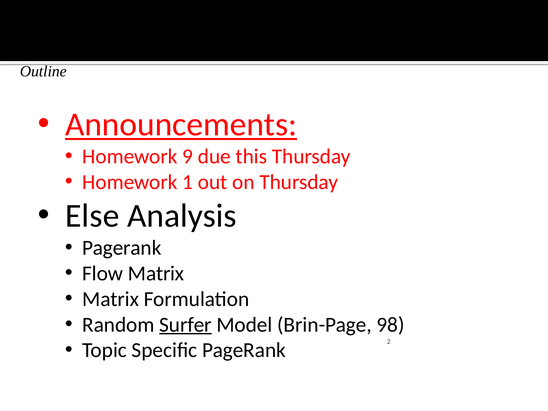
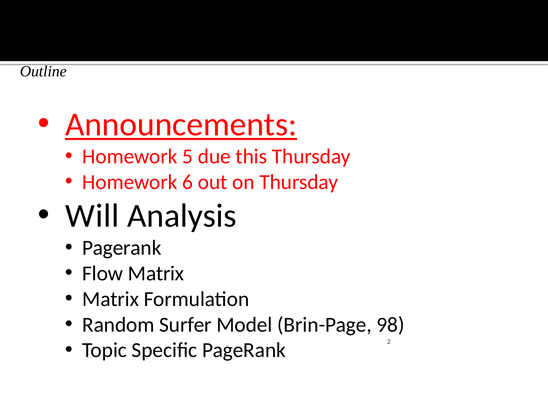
9: 9 -> 5 (188, 157)
1: 1 -> 6 (188, 182)
Else: Else -> Will (92, 216)
Surfer underline: present -> none (185, 325)
